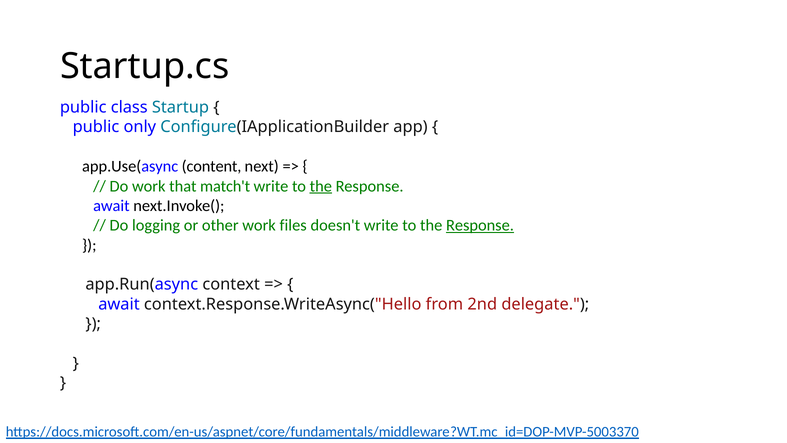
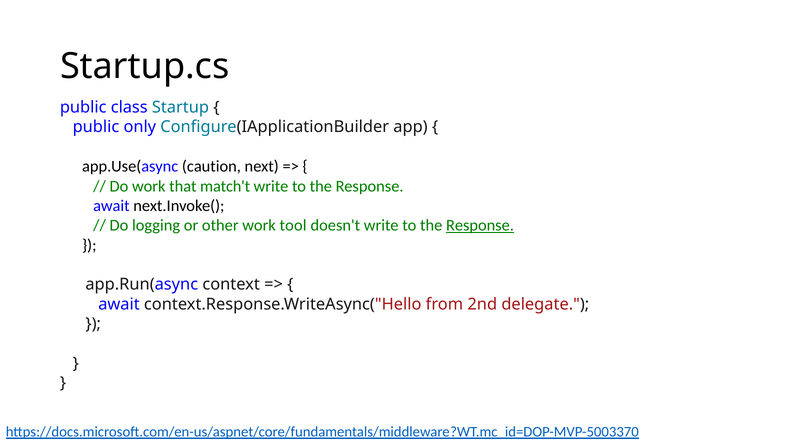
content: content -> caution (211, 166)
the underline: present -> none (321, 186)
files: files -> tool (293, 225)
